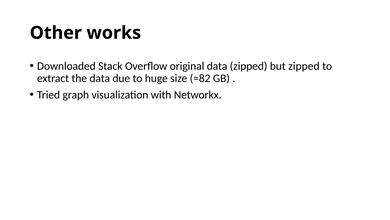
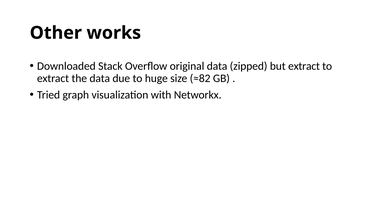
but zipped: zipped -> extract (304, 66)
